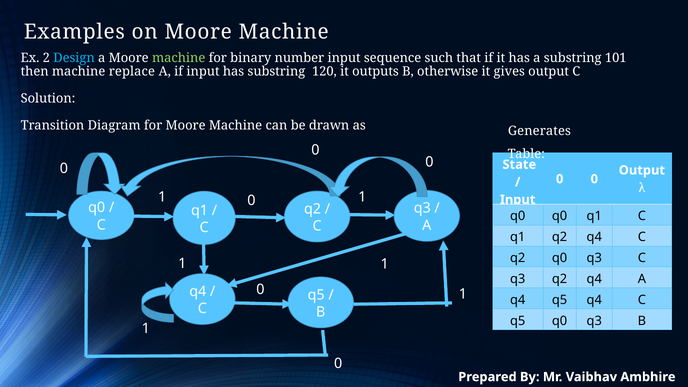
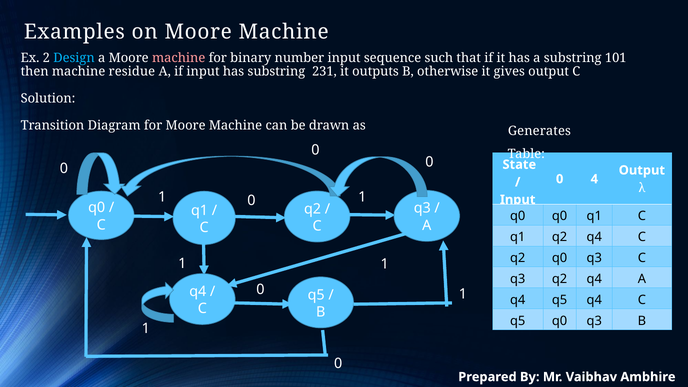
machine colour: light green -> pink (179, 58)
replace: replace -> residue (132, 72)
120: 120 -> 231 (324, 72)
0: 0 -> 4 (594, 179)
